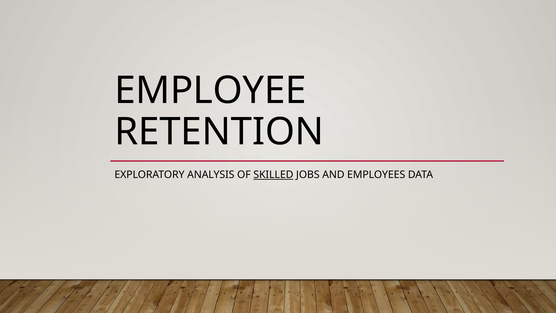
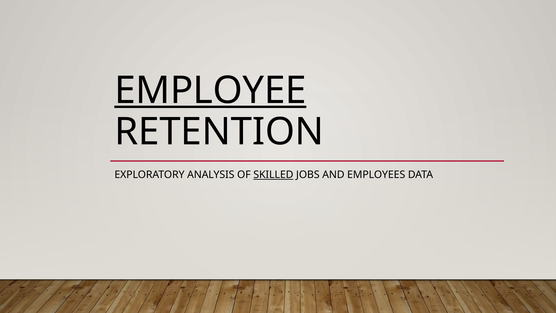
EMPLOYEE underline: none -> present (210, 90)
